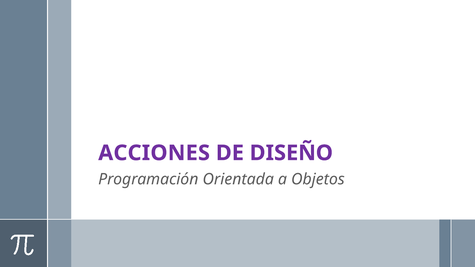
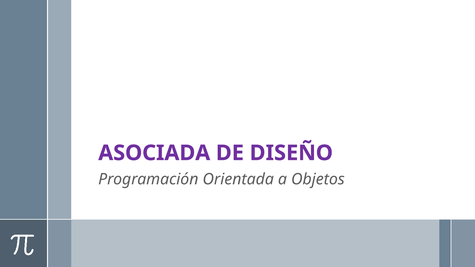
ACCIONES: ACCIONES -> ASOCIADA (154, 153)
